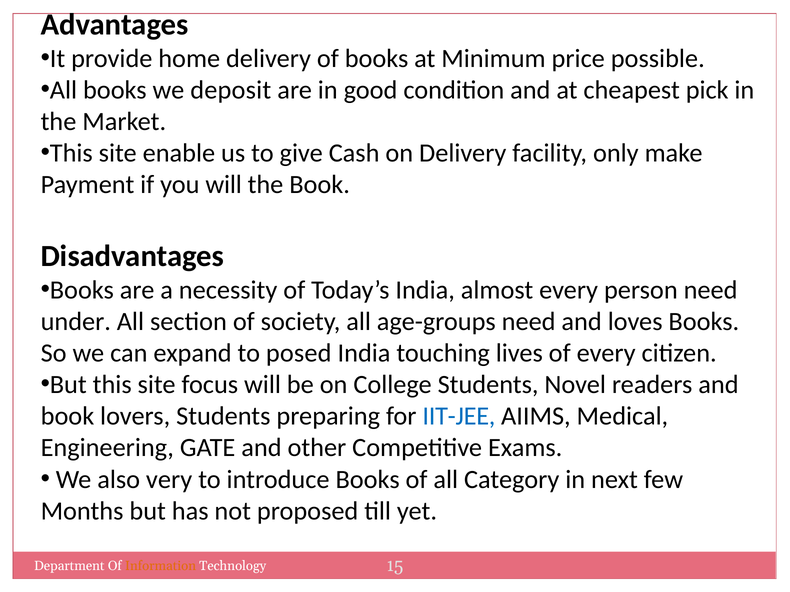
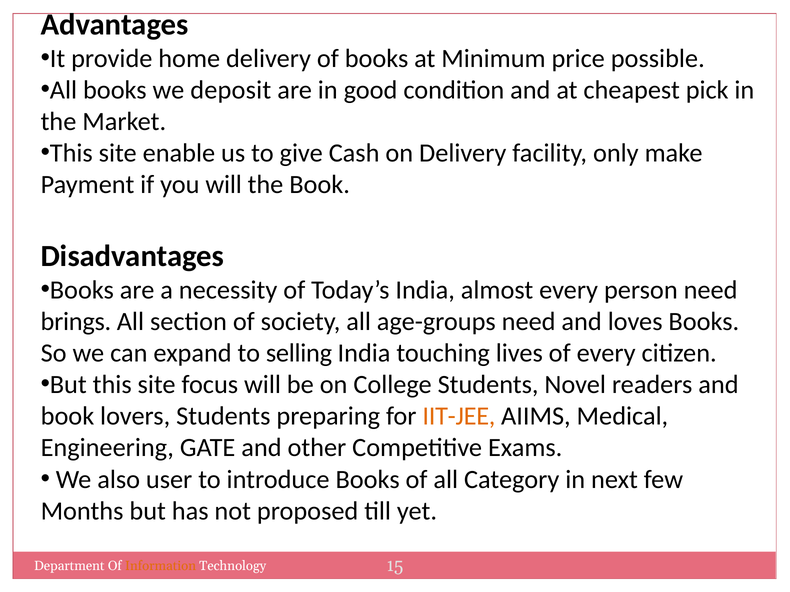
under: under -> brings (76, 322)
posed: posed -> selling (299, 353)
IIT-JEE colour: blue -> orange (459, 417)
very: very -> user (169, 480)
